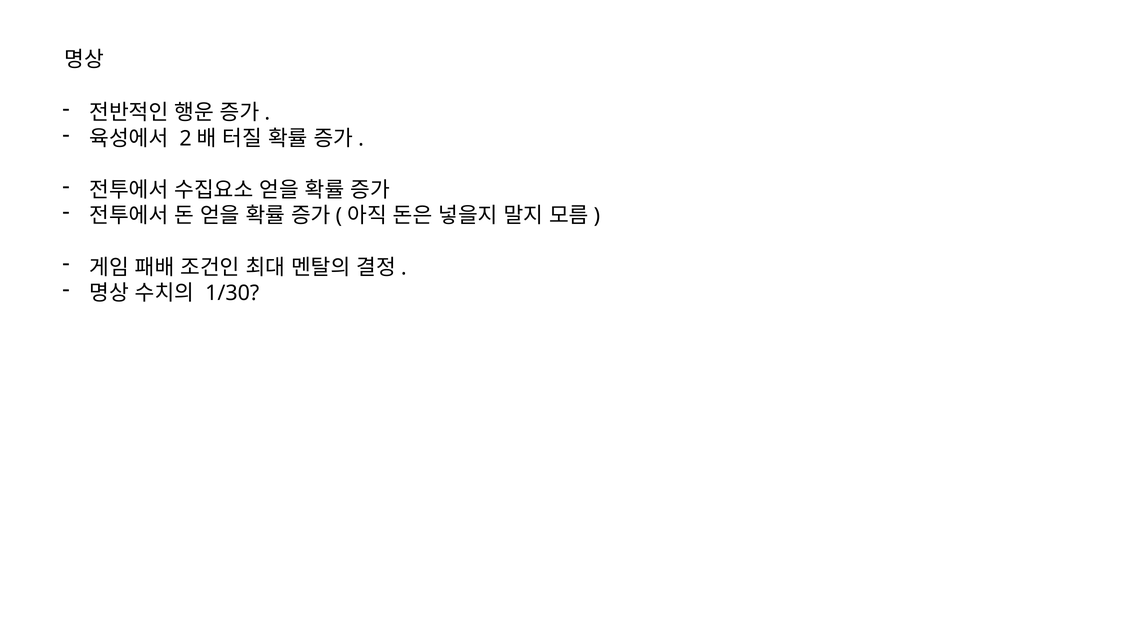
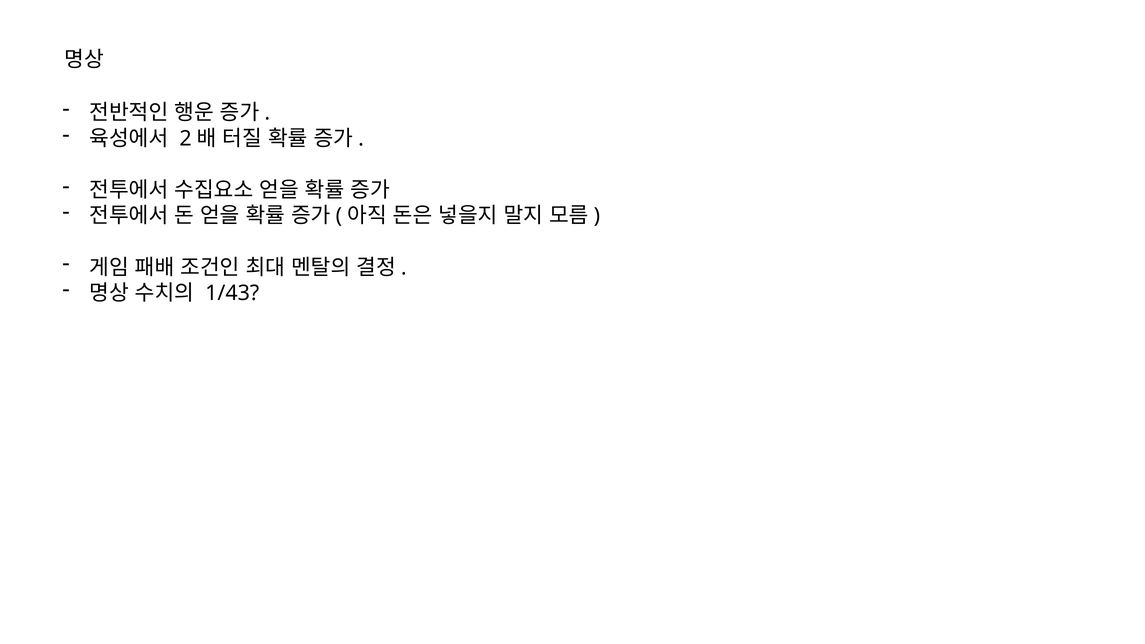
1/30: 1/30 -> 1/43 (232, 293)
